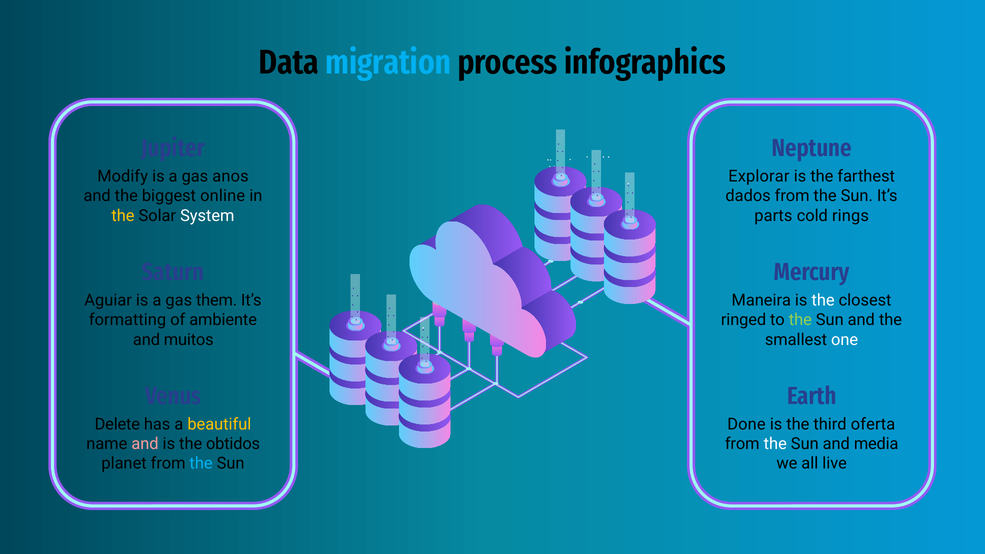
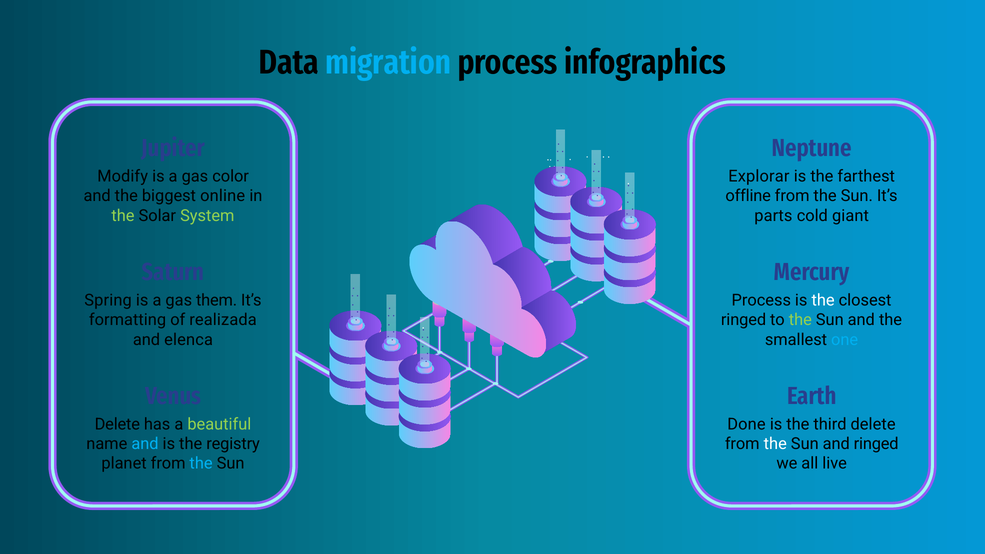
anos: anos -> color (231, 176)
dados: dados -> offline (748, 196)
the colour: yellow -> light green (123, 216)
System colour: white -> light green (207, 216)
rings: rings -> giant (850, 216)
Aguiar: Aguiar -> Spring (108, 300)
Maneira: Maneira -> Process (761, 300)
ambiente: ambiente -> realizada (223, 320)
muitos: muitos -> elenca (189, 340)
one colour: white -> light blue (845, 340)
beautiful colour: yellow -> light green (219, 424)
third oferta: oferta -> delete (873, 424)
and colour: pink -> light blue (145, 444)
obtidos: obtidos -> registry (233, 444)
and media: media -> ringed (876, 444)
